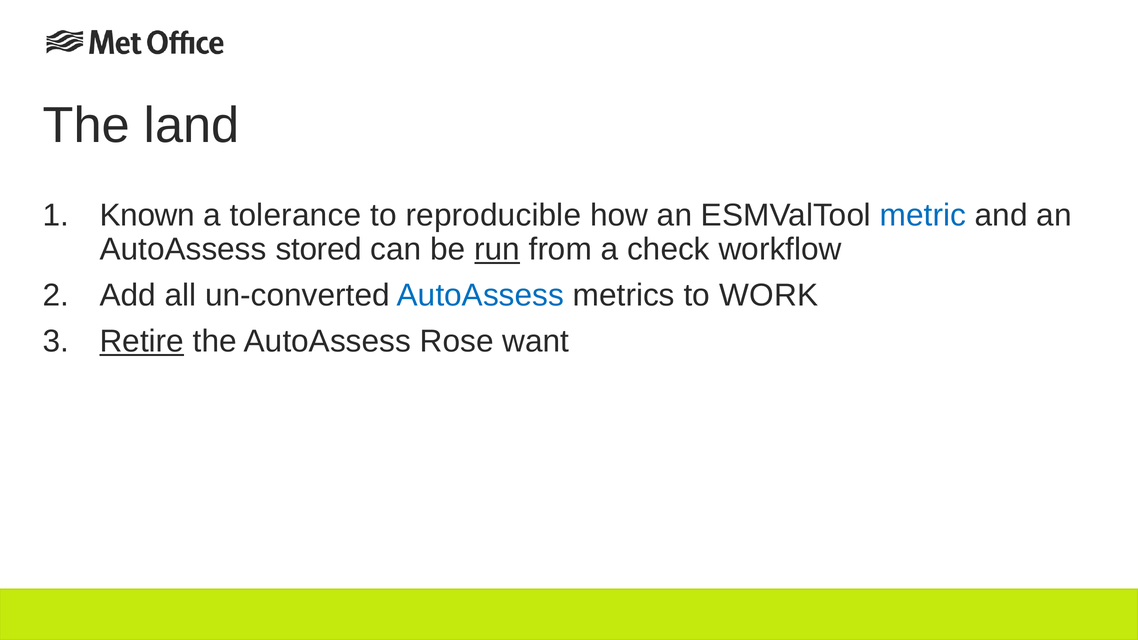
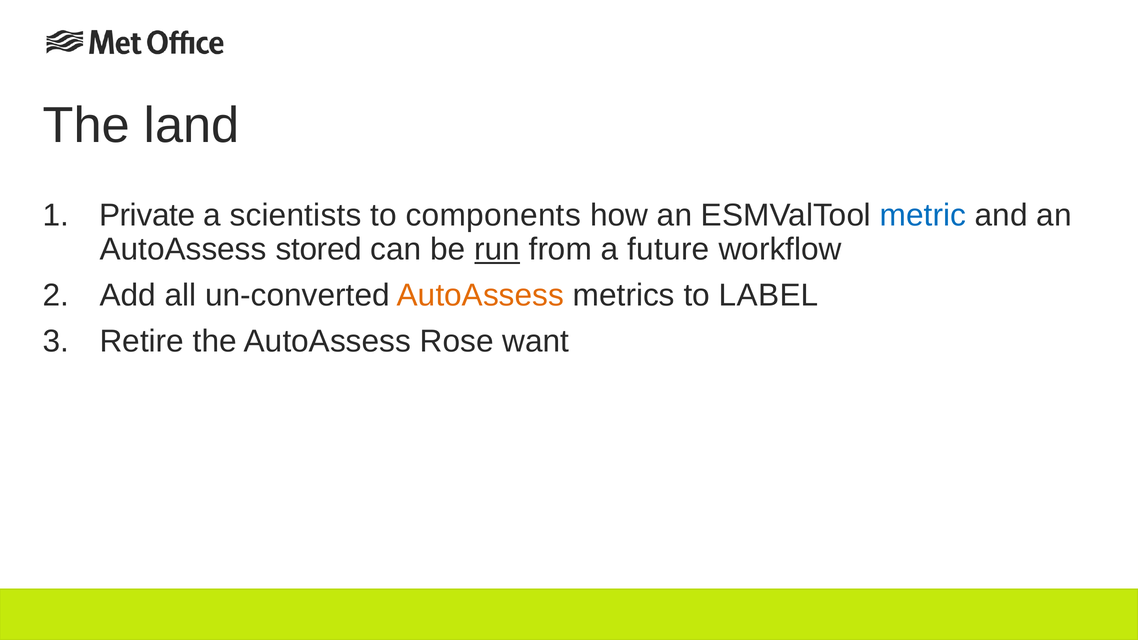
Known: Known -> Private (147, 215)
tolerance: tolerance -> scientists (296, 215)
reproducible: reproducible -> components (493, 215)
check: check -> future (668, 249)
AutoAssess colour: blue -> orange (480, 296)
WORK: WORK -> LABEL (769, 296)
Retire underline: present -> none (142, 342)
